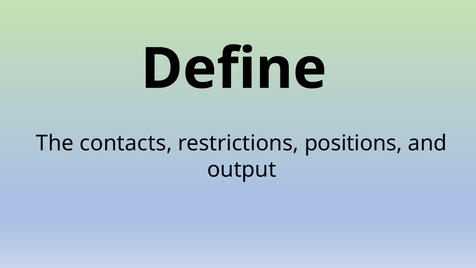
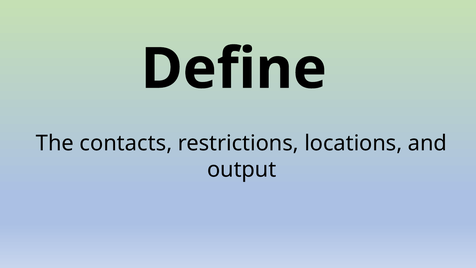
positions: positions -> locations (353, 143)
